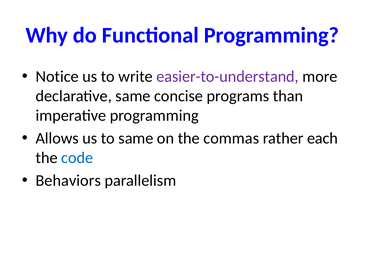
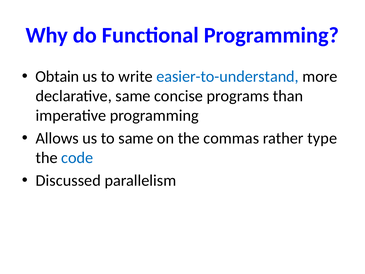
Notice: Notice -> Obtain (57, 77)
easier-to-understand colour: purple -> blue (228, 77)
each: each -> type (322, 138)
Behaviors: Behaviors -> Discussed (68, 180)
